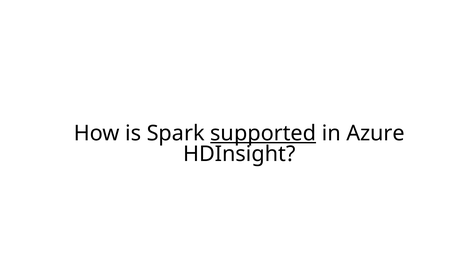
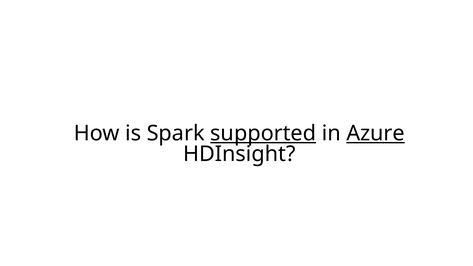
Azure underline: none -> present (376, 133)
